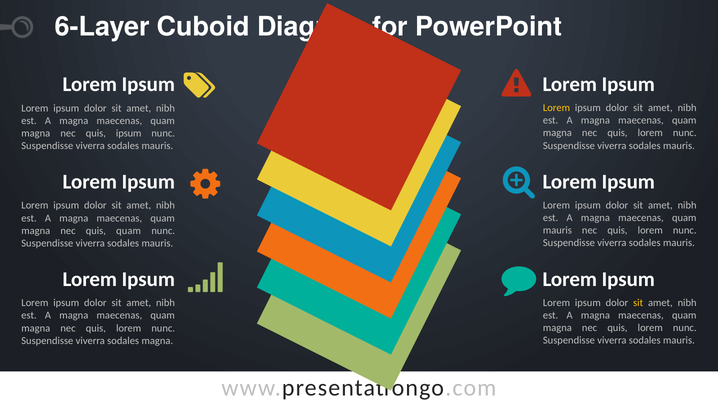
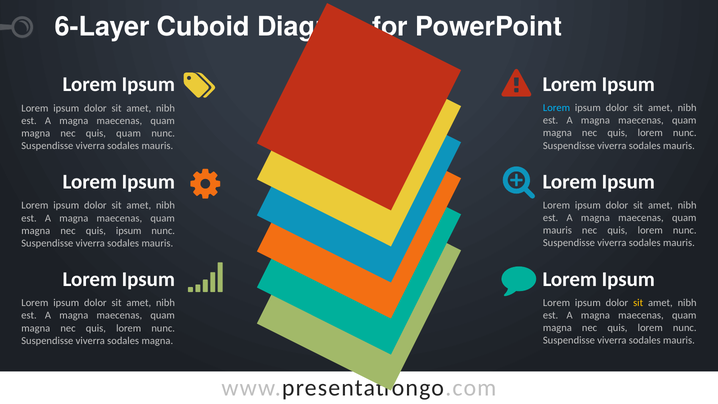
Lorem colour: yellow -> light blue (556, 108)
quis ipsum: ipsum -> quam (129, 133)
quis quam: quam -> ipsum (129, 231)
